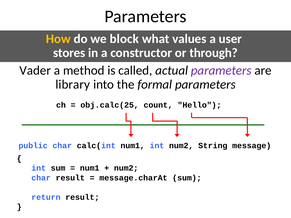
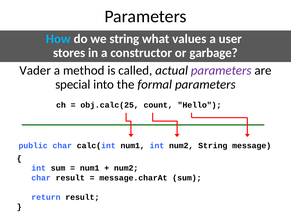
How colour: yellow -> light blue (58, 39)
we block: block -> string (124, 39)
through: through -> garbage (214, 53)
library: library -> special (73, 84)
